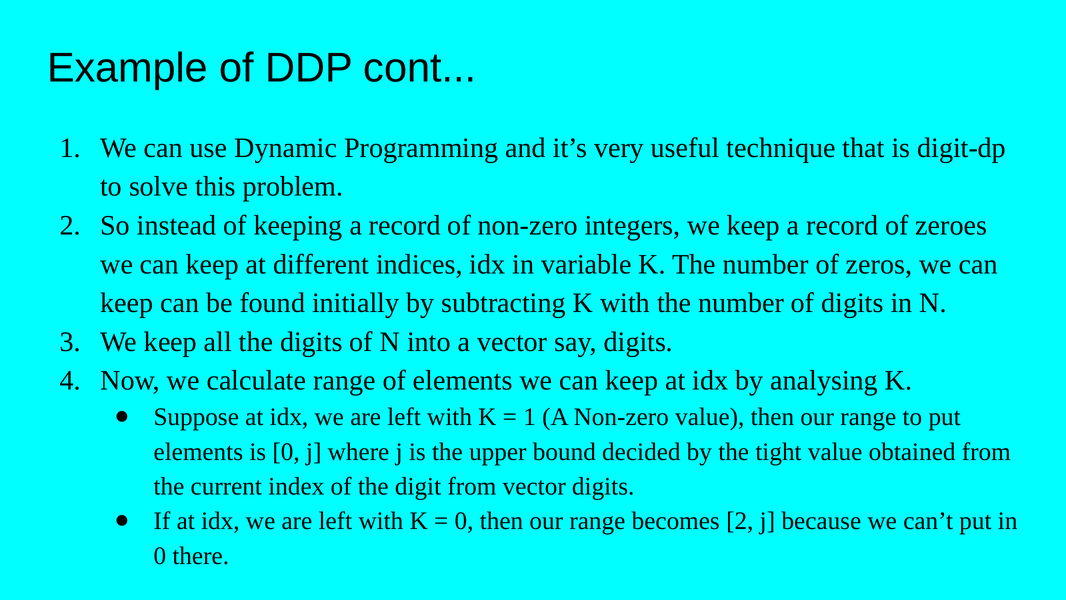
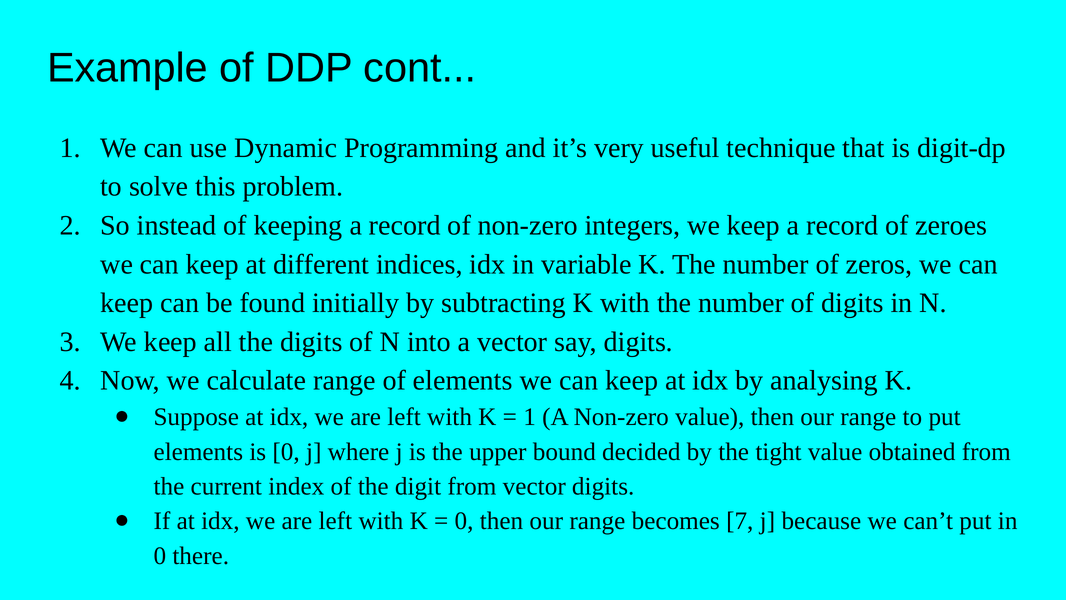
becomes 2: 2 -> 7 (740, 521)
